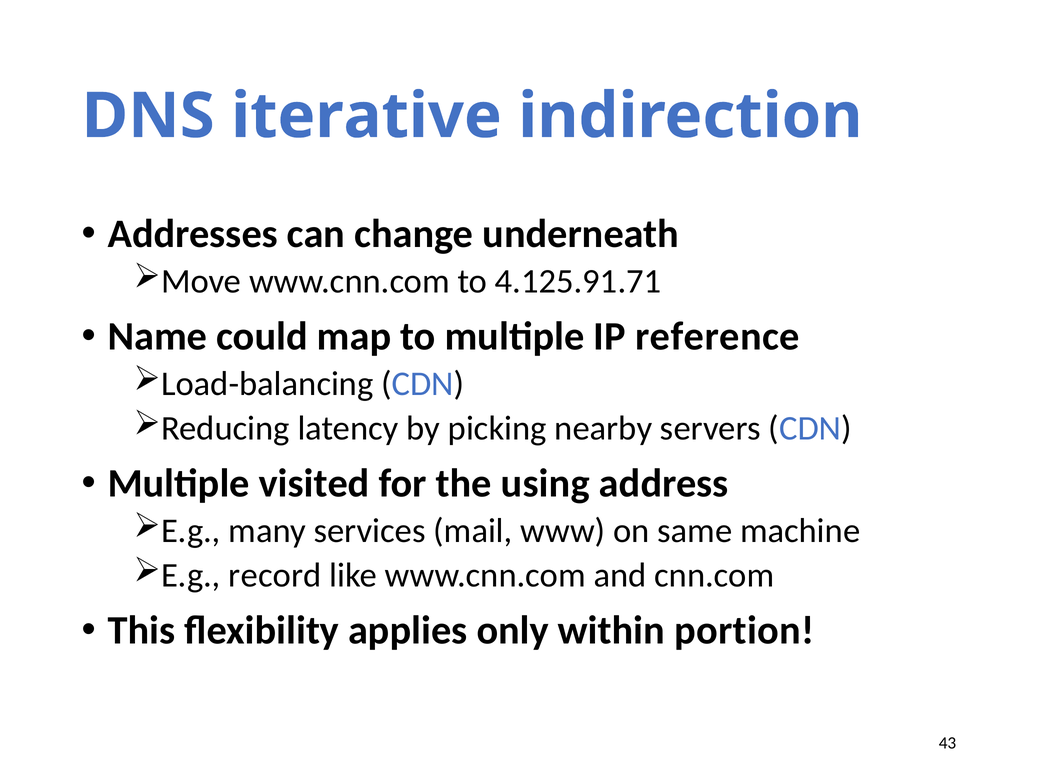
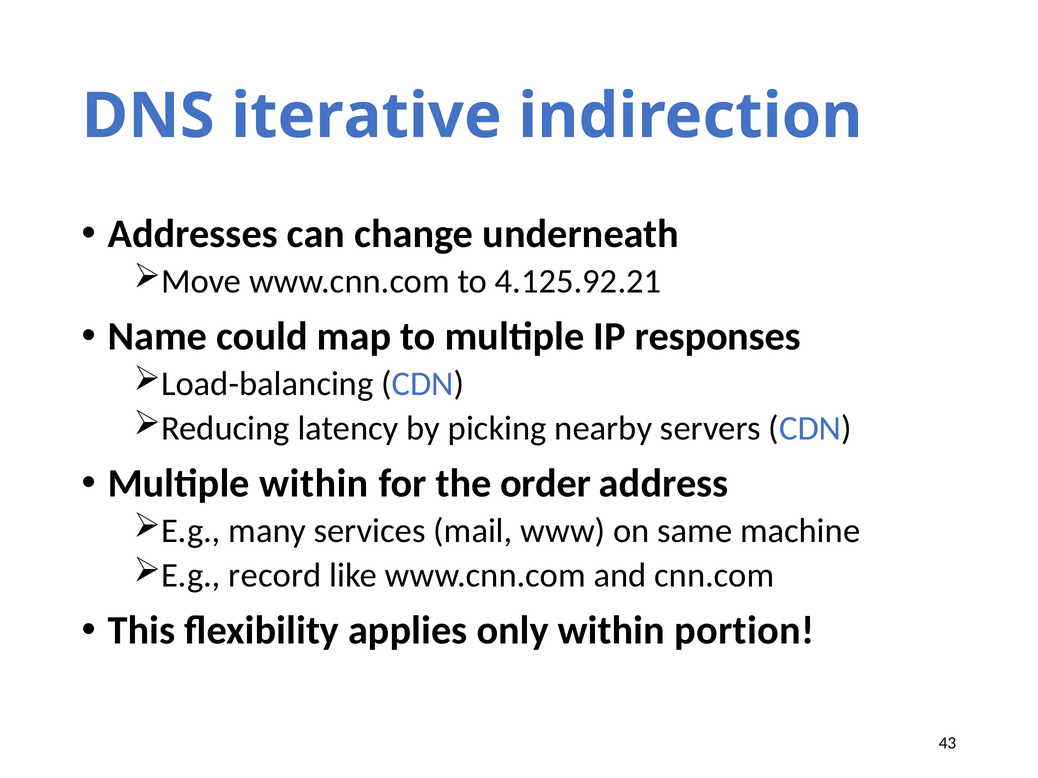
4.125.91.71: 4.125.91.71 -> 4.125.92.21 (578, 282)
reference: reference -> responses (718, 337)
Multiple visited: visited -> within (314, 484)
using: using -> order (546, 484)
